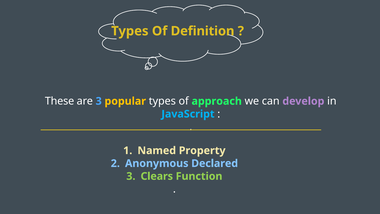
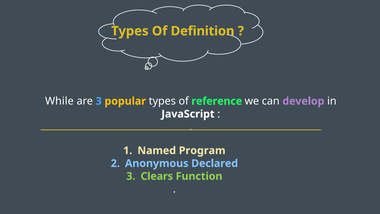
These: These -> While (59, 101)
approach: approach -> reference (217, 101)
JavaScript colour: light blue -> white (188, 114)
Property: Property -> Program (202, 150)
